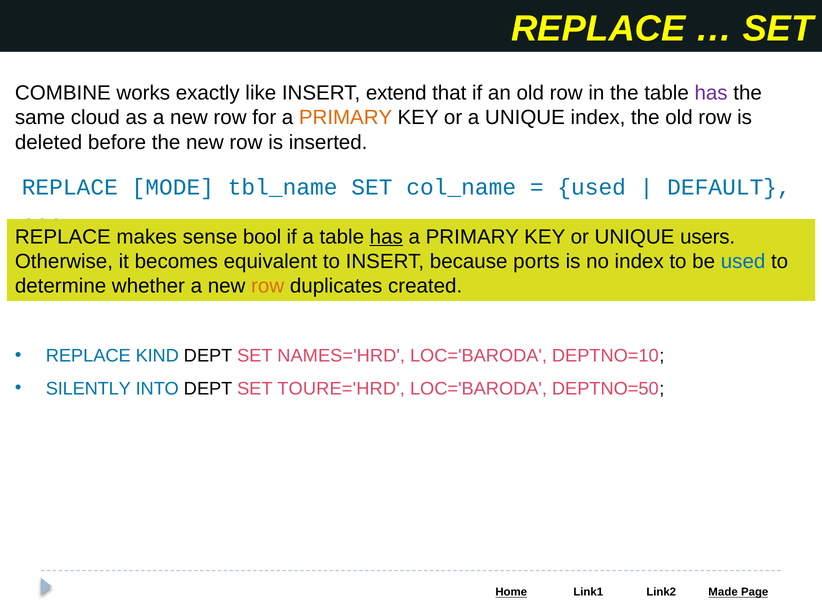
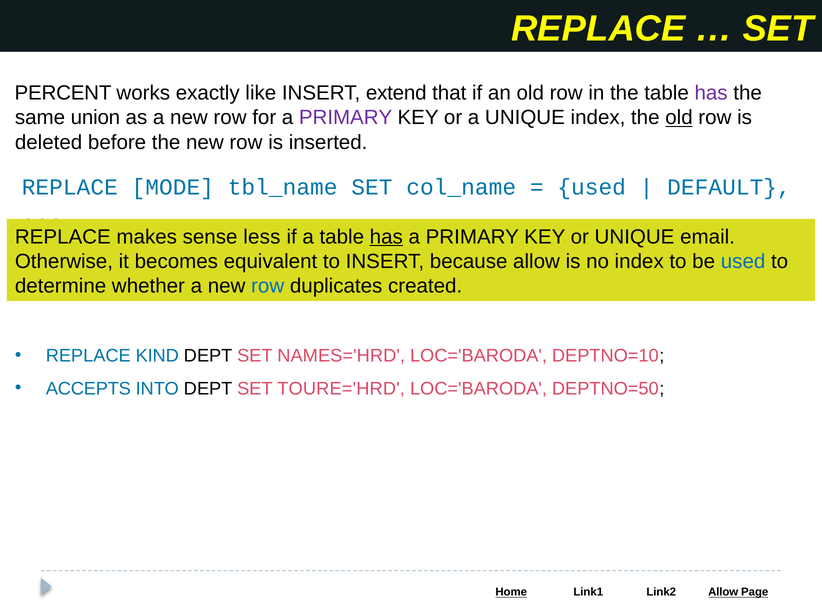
COMBINE: COMBINE -> PERCENT (63, 93)
cloud: cloud -> union (95, 118)
PRIMARY colour: orange -> purple (346, 118)
old underline: none -> present (679, 118)
bool: bool -> less (262, 237)
users: users -> email (708, 237)
because ports: ports -> allow (537, 262)
row colour: orange -> blue (268, 286)
SILENTLY: SILENTLY -> ACCEPTS (88, 389)
Made: Made -> Allow (723, 593)
